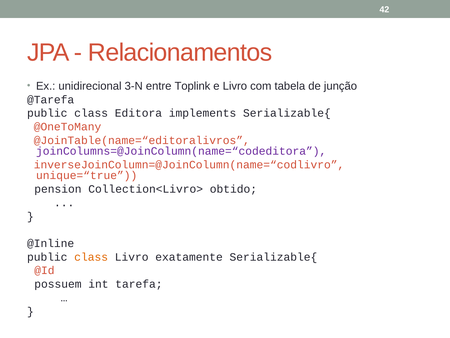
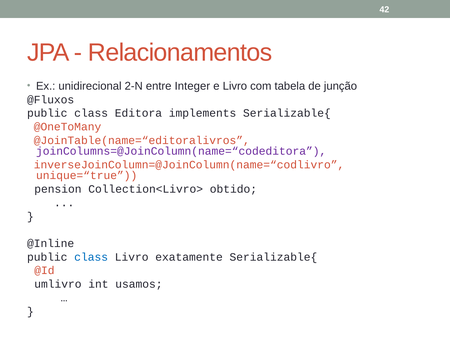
3-N: 3-N -> 2-N (134, 86)
Toplink: Toplink -> Integer (192, 86)
@Tarefa: @Tarefa -> @Fluxos (51, 99)
class colour: orange -> blue (91, 257)
possuem: possuem -> umlivro (58, 284)
tarefa: tarefa -> usamos (139, 284)
